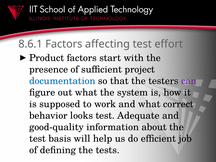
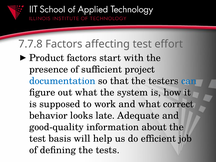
8.6.1: 8.6.1 -> 7.7.8 (31, 44)
can colour: purple -> blue (189, 81)
looks test: test -> late (105, 116)
